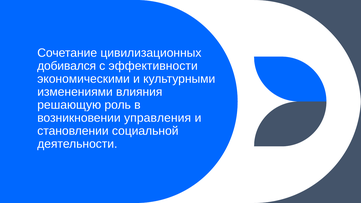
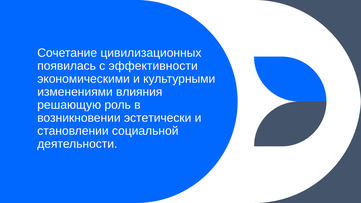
добивался: добивался -> появилась (67, 66)
управления: управления -> эстетически (158, 118)
